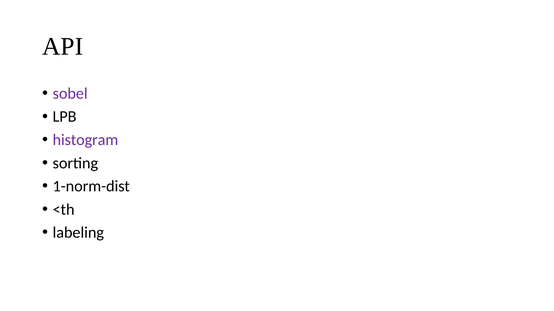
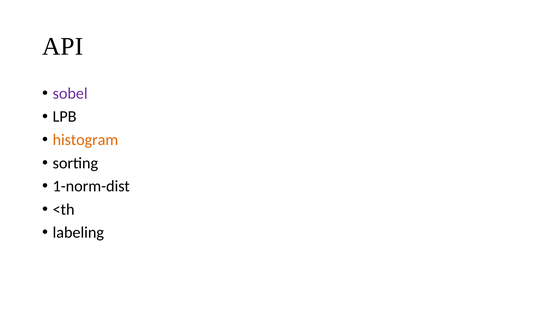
histogram colour: purple -> orange (85, 140)
